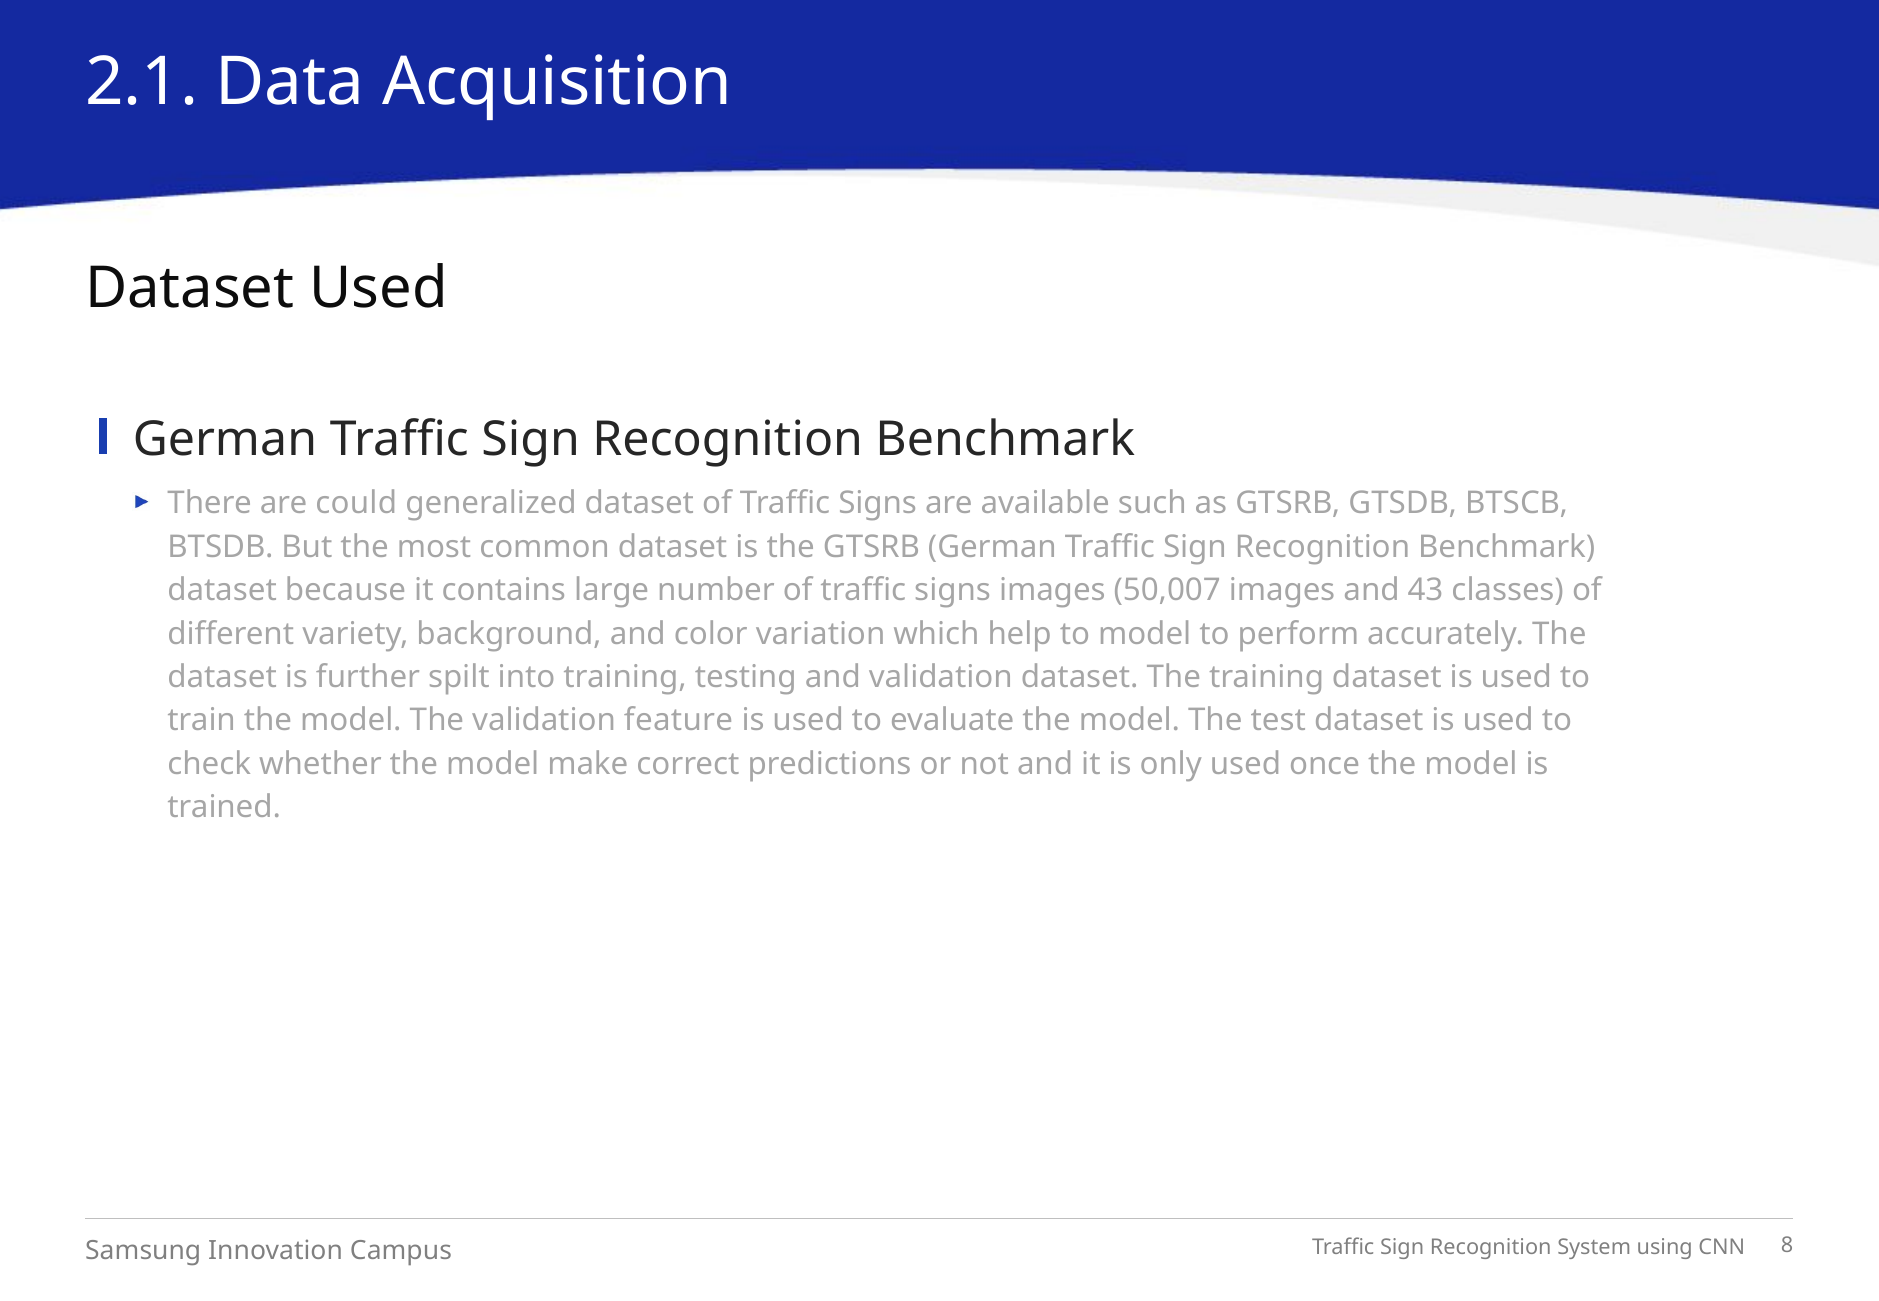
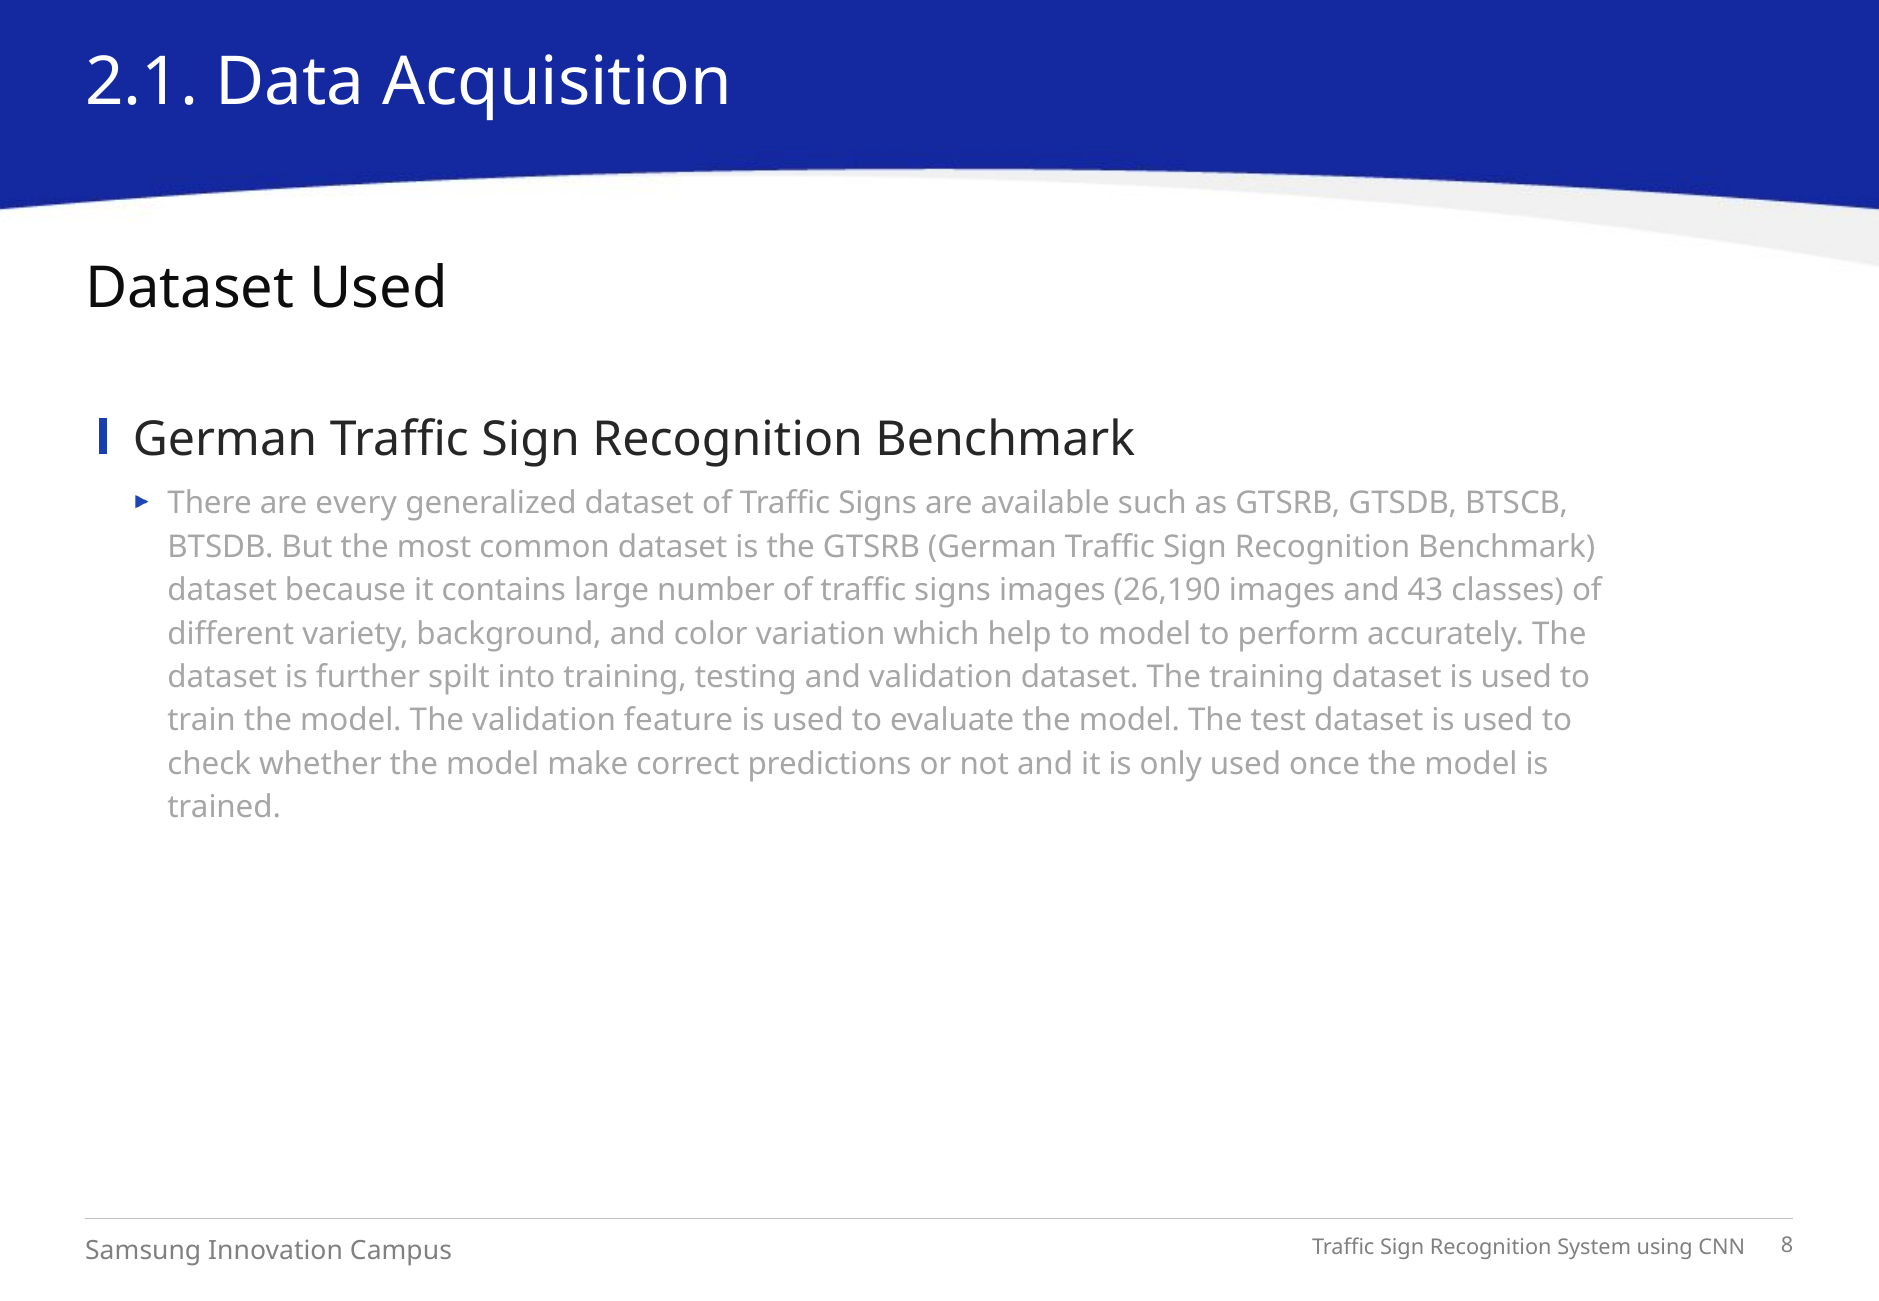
could: could -> every (356, 504)
50,007: 50,007 -> 26,190 (1167, 590)
